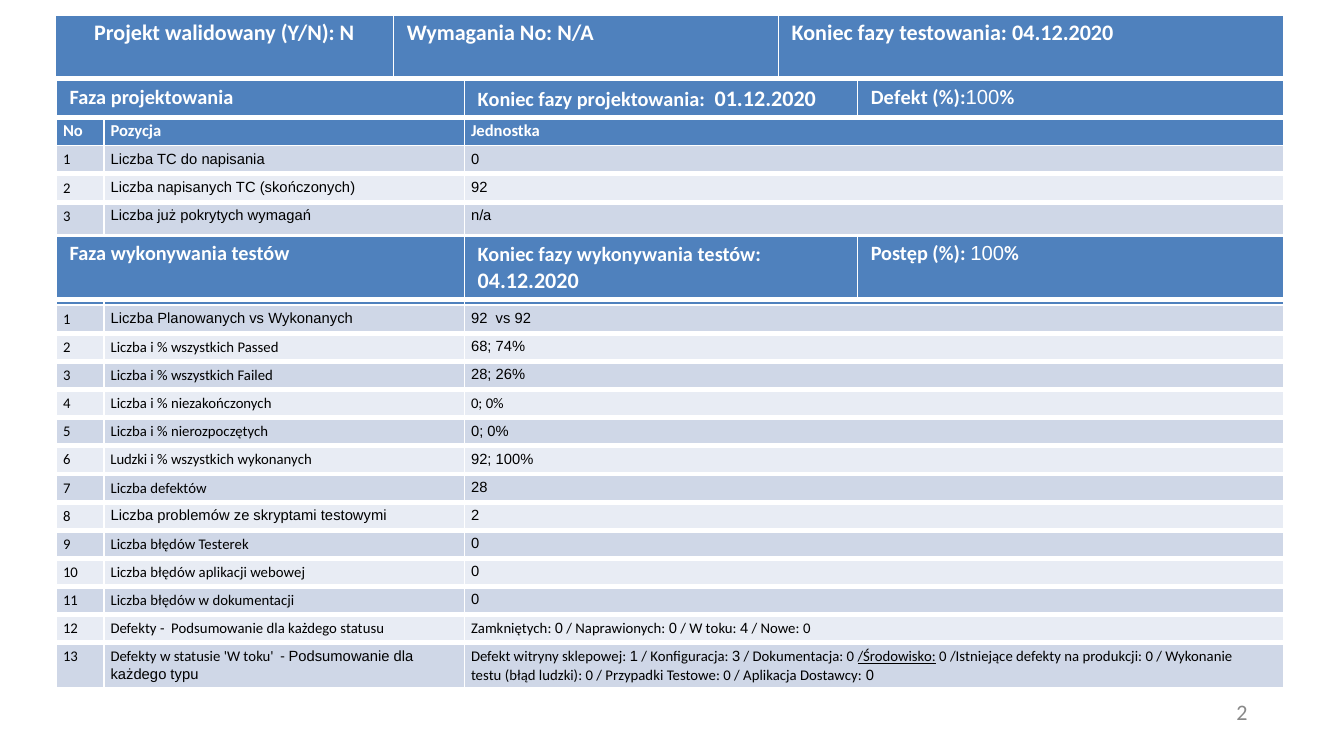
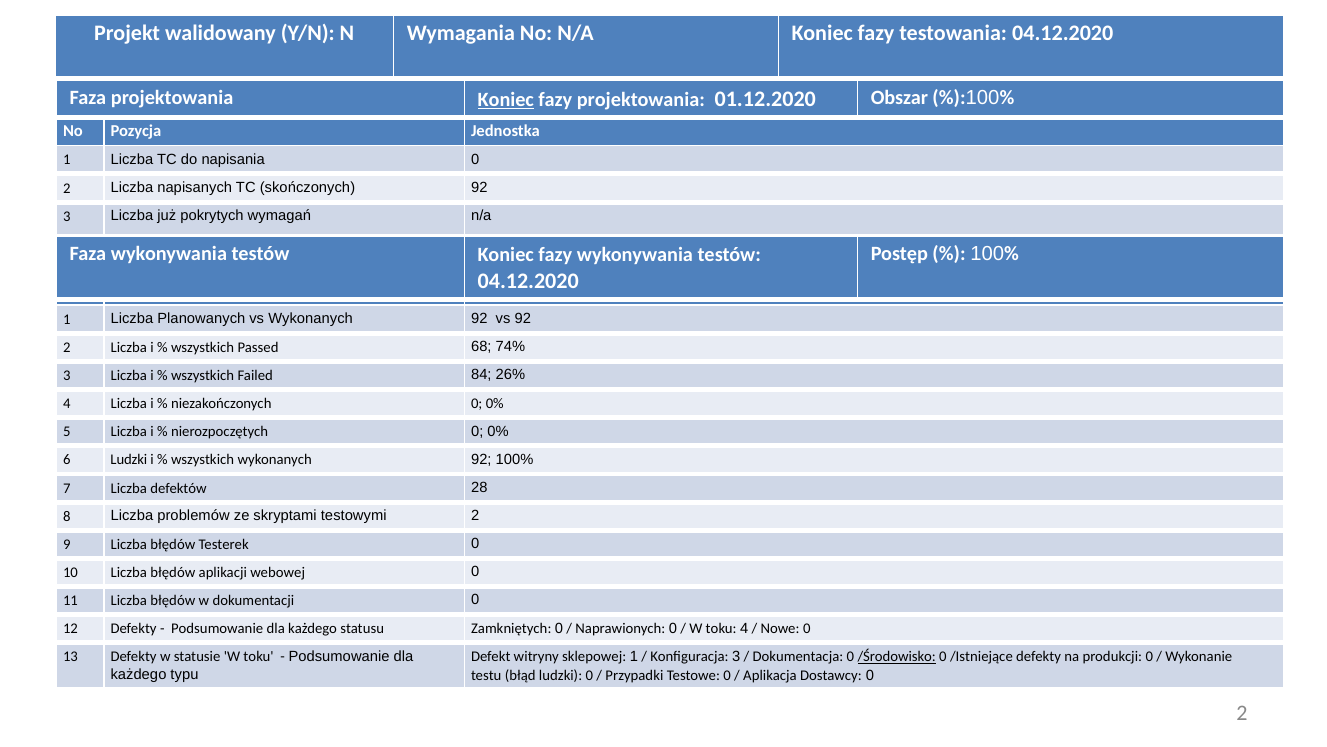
Koniec underline: none -> present (506, 100)
01.12.2020 Defekt: Defekt -> Obszar (899, 98)
Failed 28: 28 -> 84 (481, 375)
